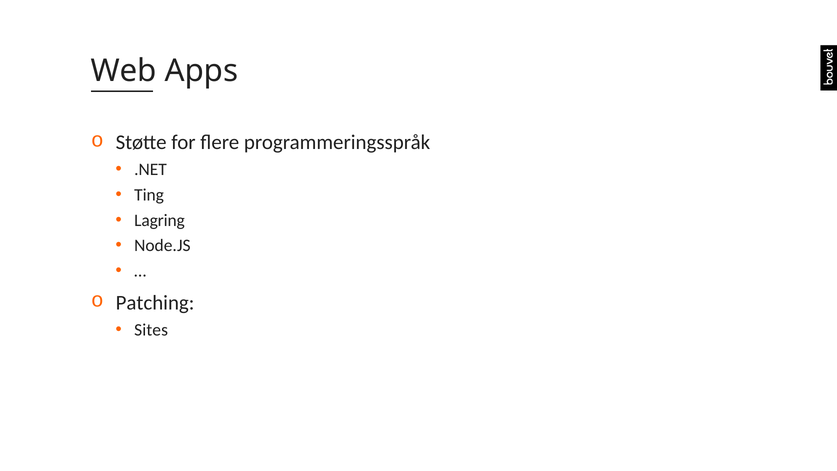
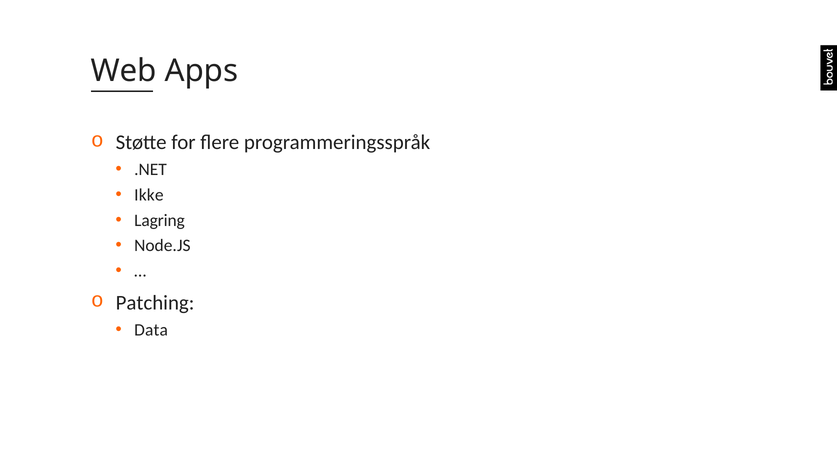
Ting: Ting -> Ikke (149, 195)
Sites: Sites -> Data (151, 330)
